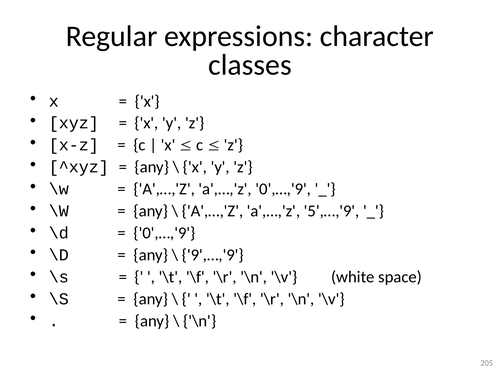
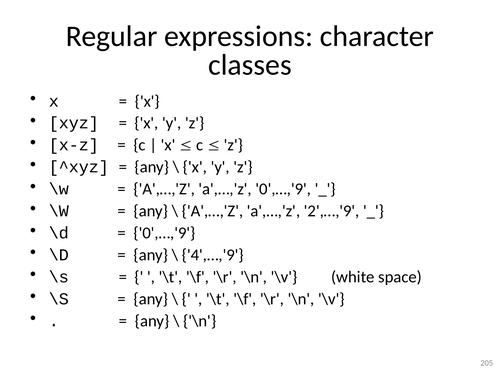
5',…,'9: 5',…,'9 -> 2',…,'9 (332, 211)
9',…,'9: 9',…,'9 -> 4',…,'9 (213, 255)
